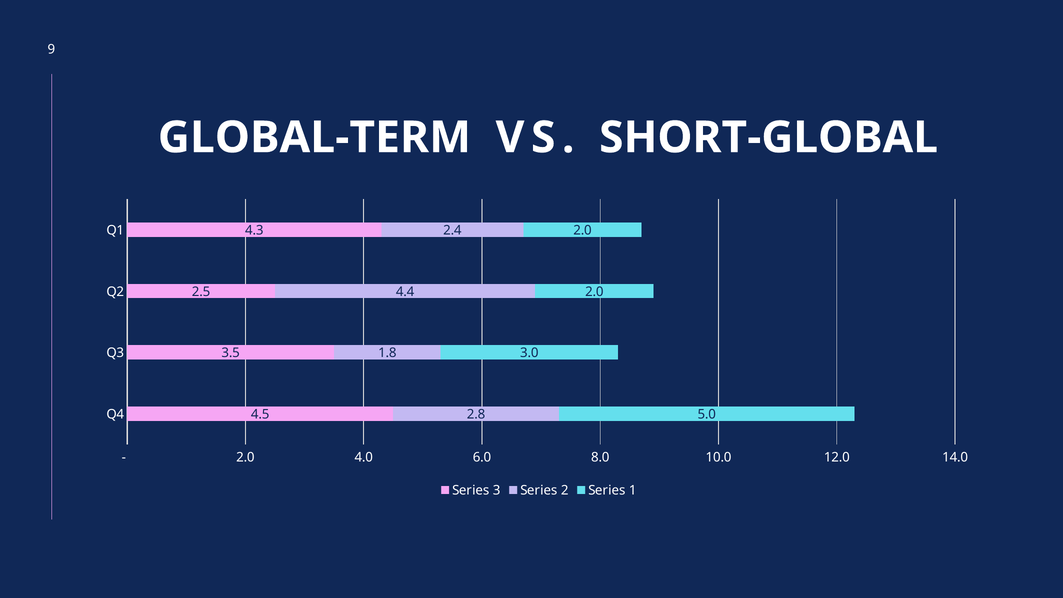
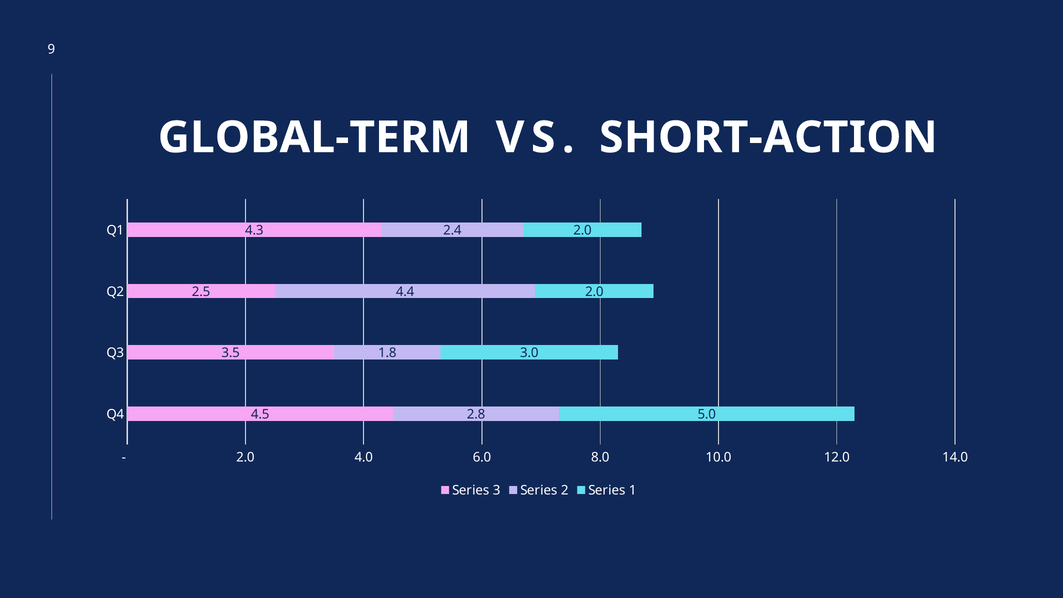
SHORT-GLOBAL: SHORT-GLOBAL -> SHORT-ACTION (768, 138)
